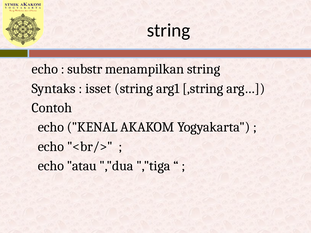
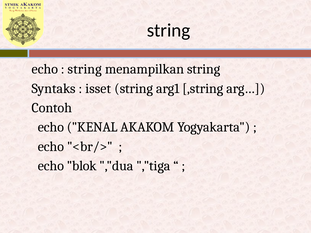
substr: substr -> string (85, 69)
atau: atau -> blok (82, 166)
